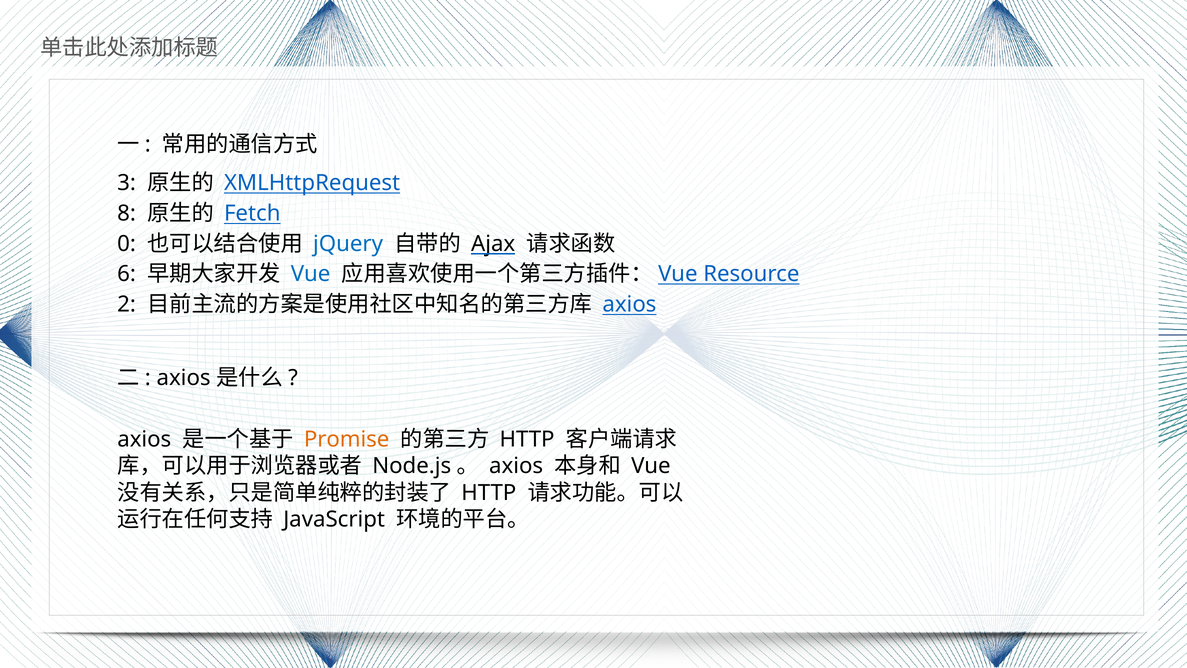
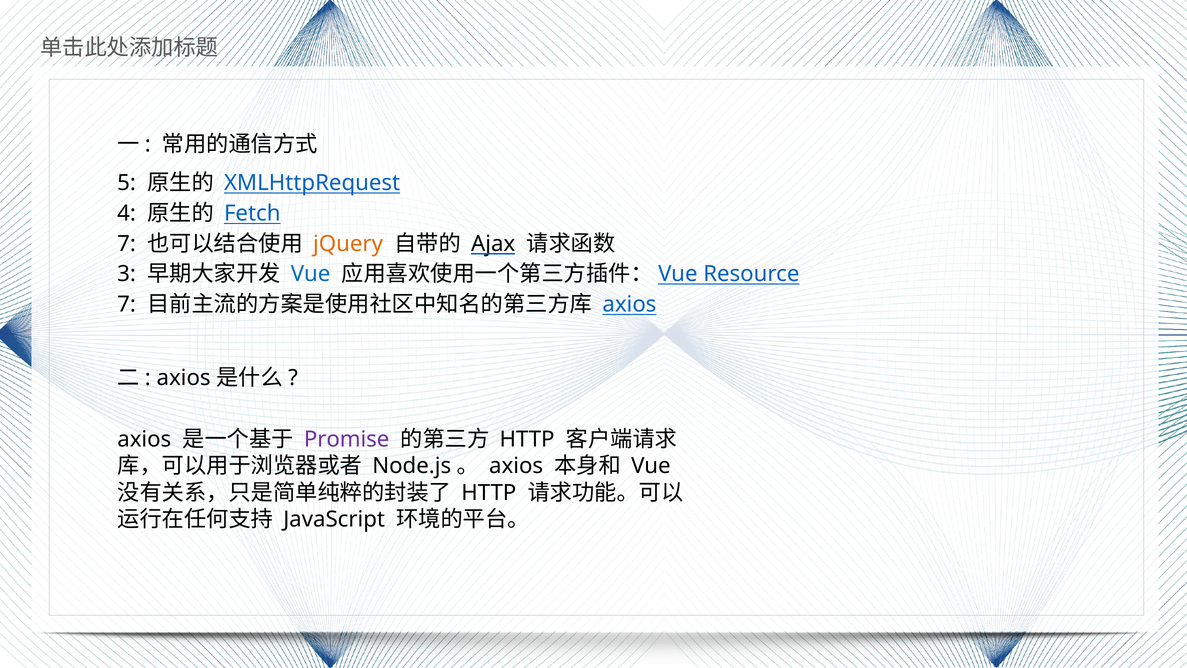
3: 3 -> 5 (127, 183)
8: 8 -> 4 (127, 213)
0: 0 -> 7 (127, 244)
jQuery colour: blue -> orange (348, 244)
6: 6 -> 3 (127, 274)
2: 2 -> 7 (127, 304)
Promise colour: orange -> purple (347, 439)
